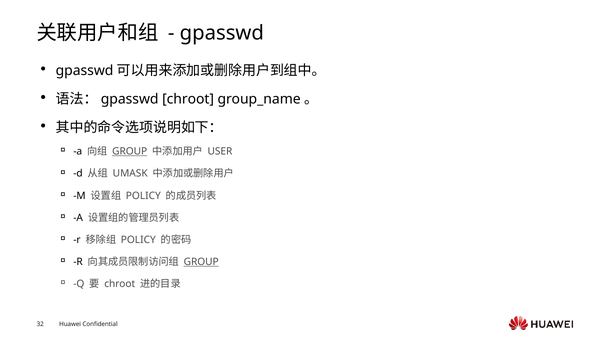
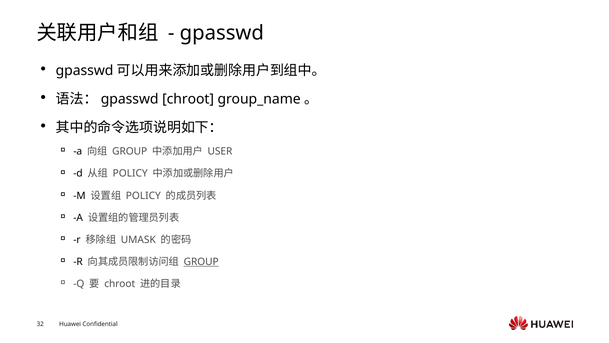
GROUP underline: present -> none (130, 151)
UMASK: UMASK -> POLICY (130, 173)
POLICY: POLICY -> UMASK (138, 240)
